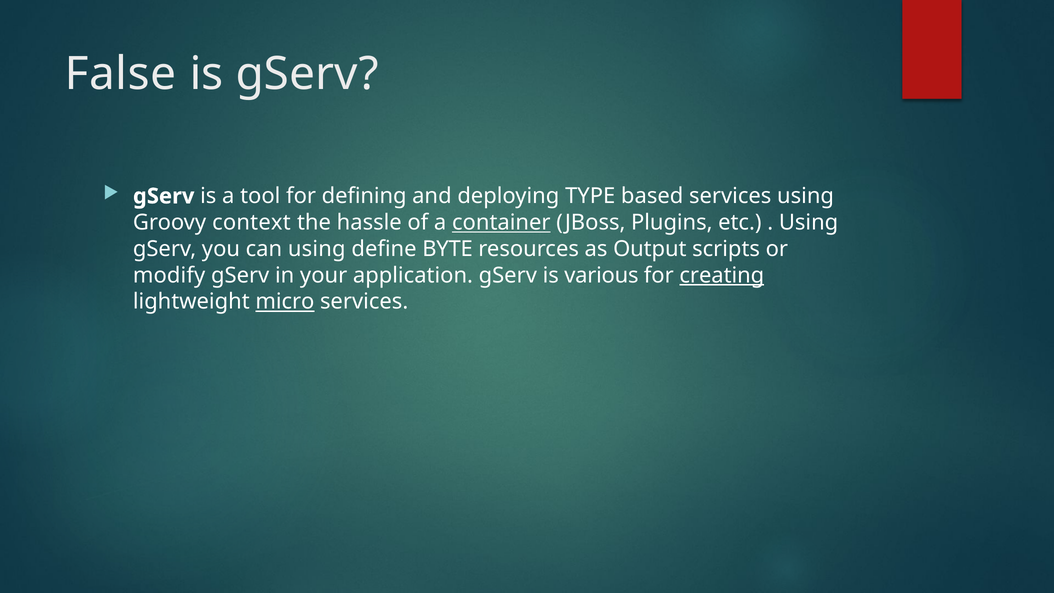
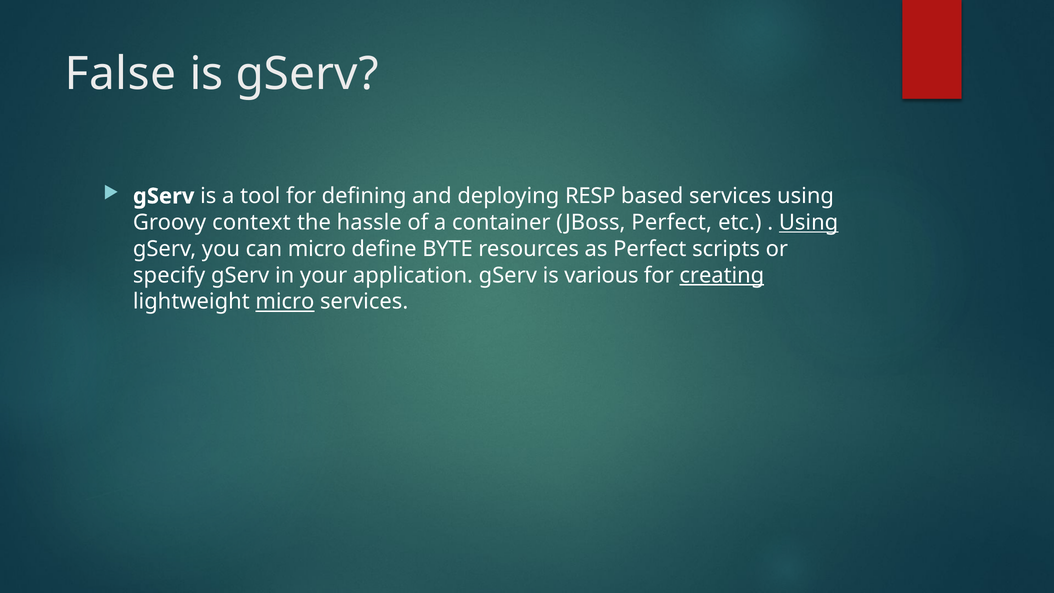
TYPE: TYPE -> RESP (590, 196)
container underline: present -> none (501, 223)
JBoss Plugins: Plugins -> Perfect (672, 223)
Using underline: none -> present (809, 223)
can using: using -> micro (317, 249)
as Output: Output -> Perfect (650, 249)
modify: modify -> specify (169, 275)
